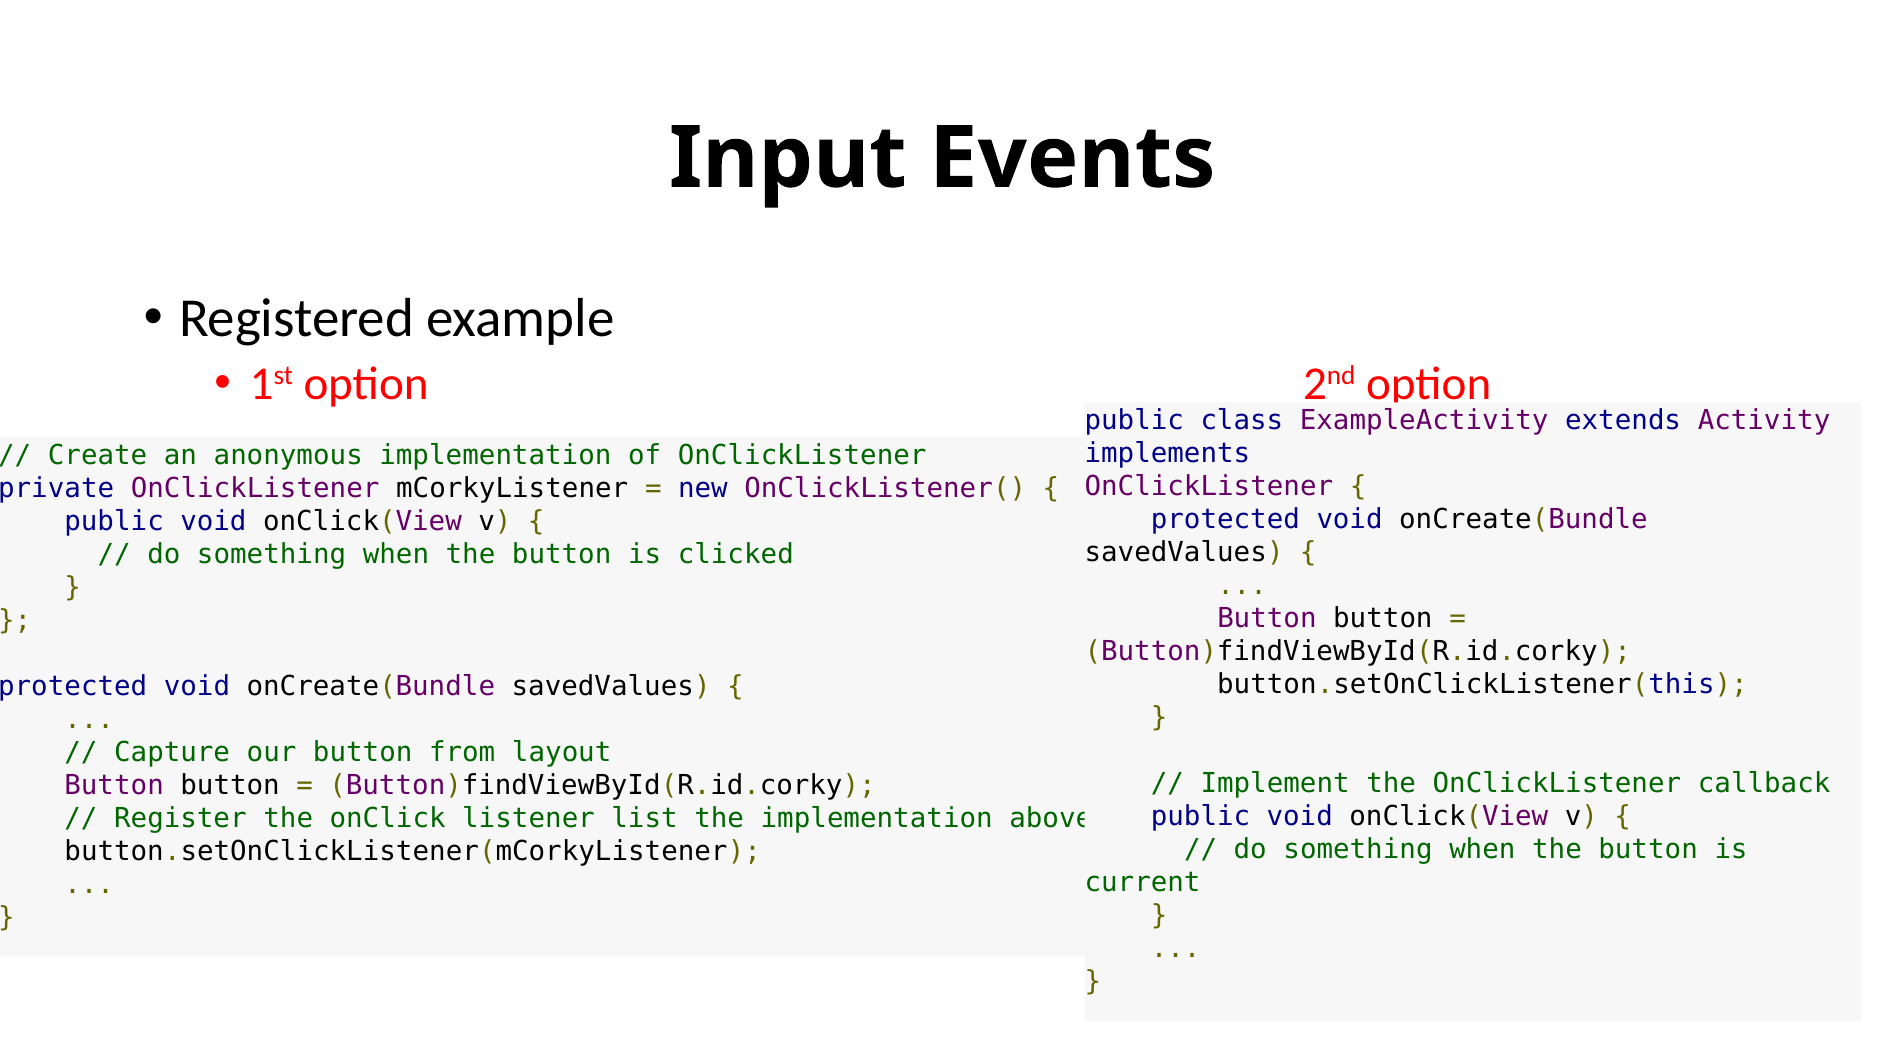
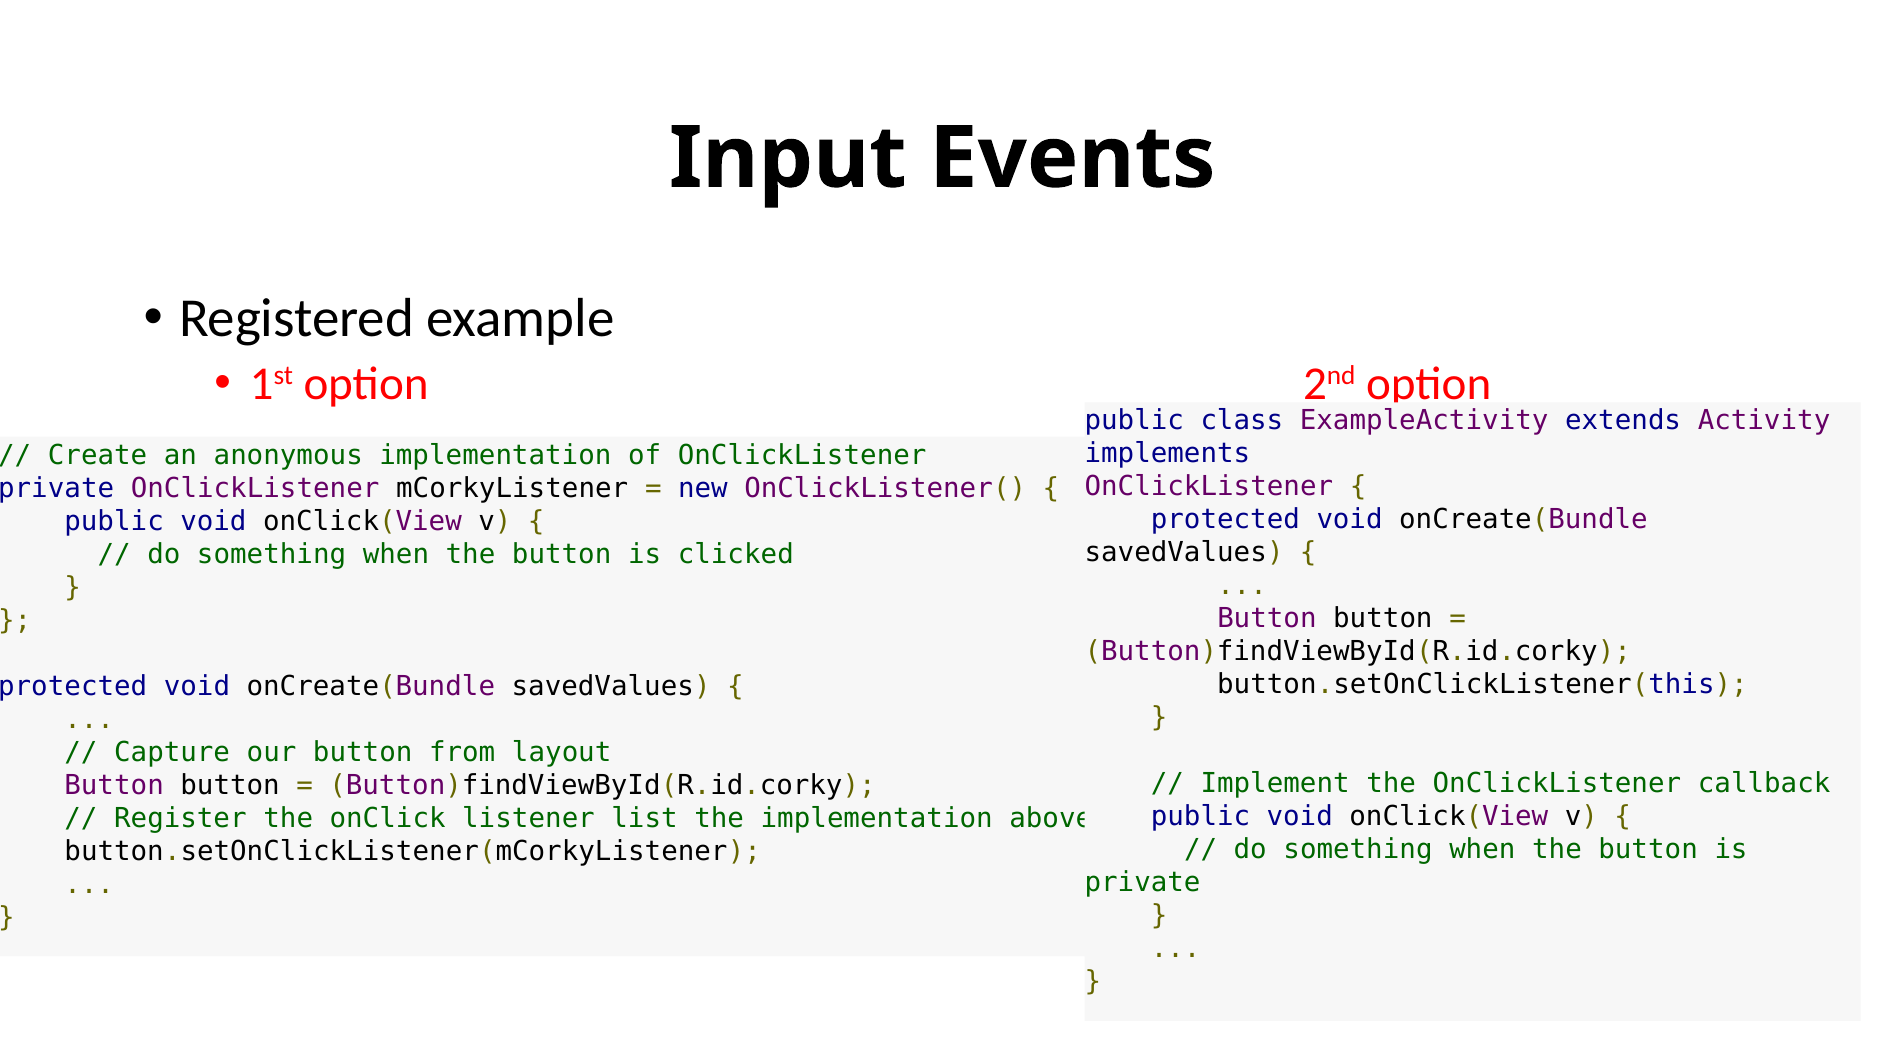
current: current -> private (1143, 883)
